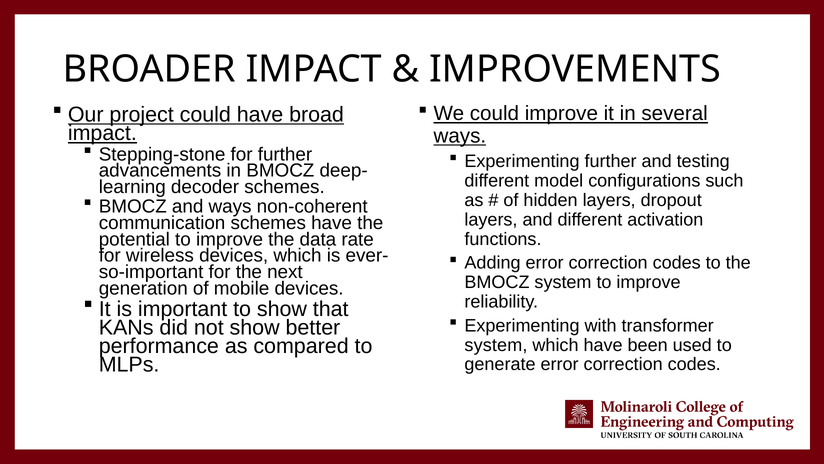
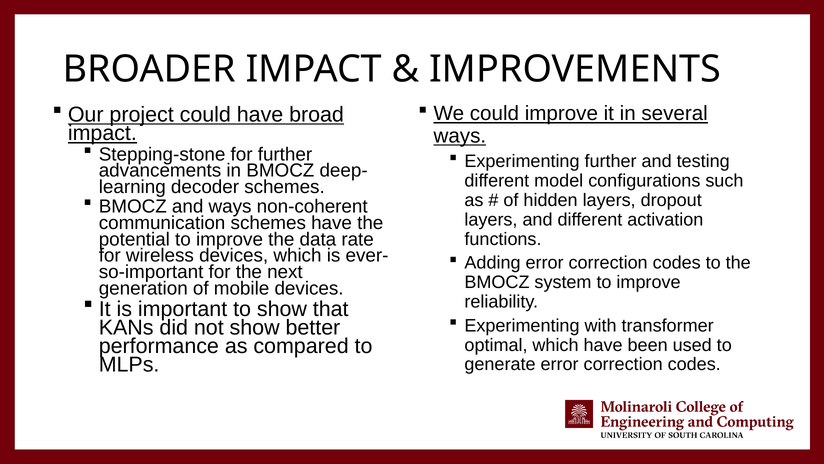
system: system -> optimal (496, 345)
